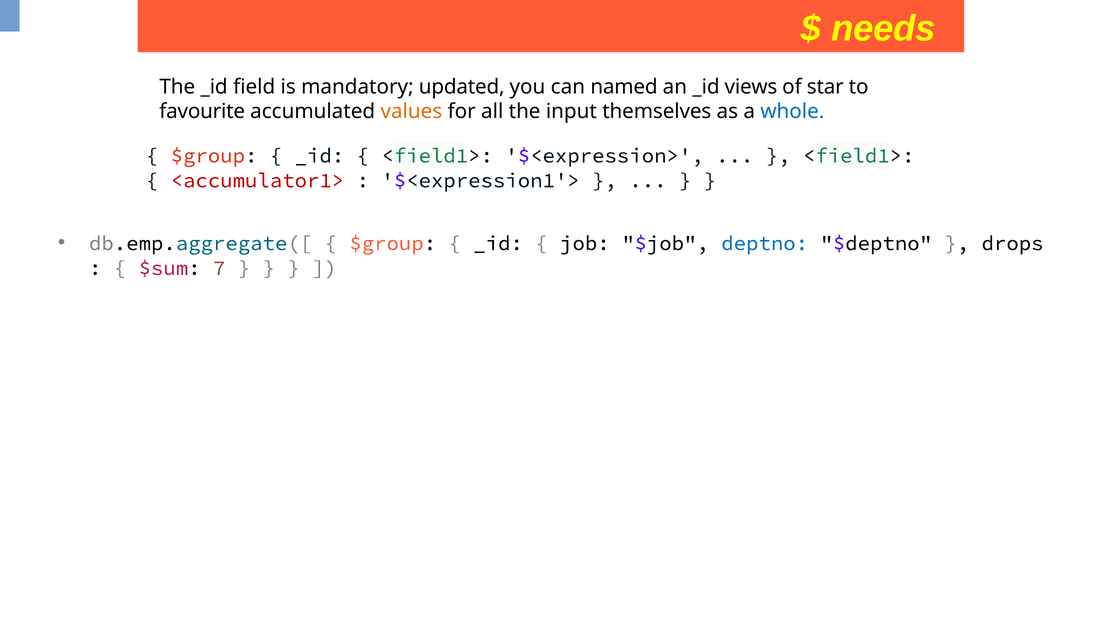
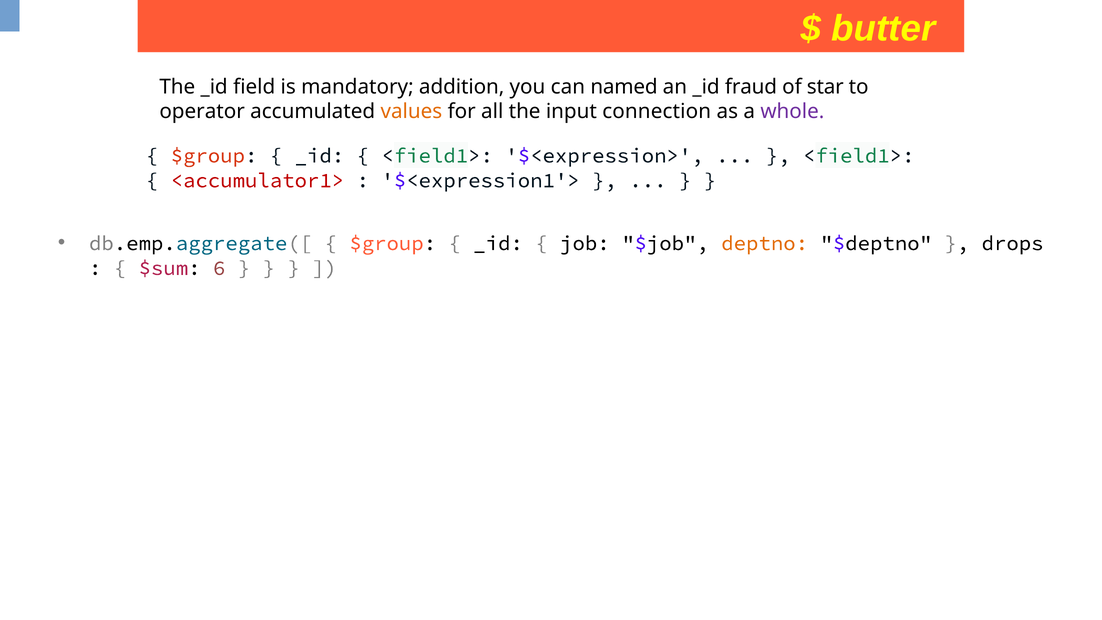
needs: needs -> butter (883, 29)
updated: updated -> addition (462, 87)
views: views -> fraud (751, 87)
favourite: favourite -> operator (202, 112)
themselves: themselves -> connection (657, 112)
whole colour: blue -> purple (792, 112)
deptno colour: blue -> orange (765, 243)
7: 7 -> 6 (219, 268)
